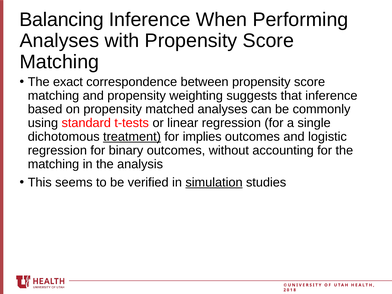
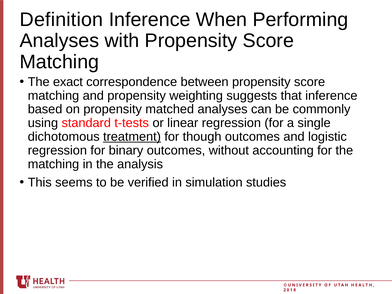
Balancing: Balancing -> Definition (61, 20)
implies: implies -> though (202, 137)
simulation underline: present -> none (214, 182)
